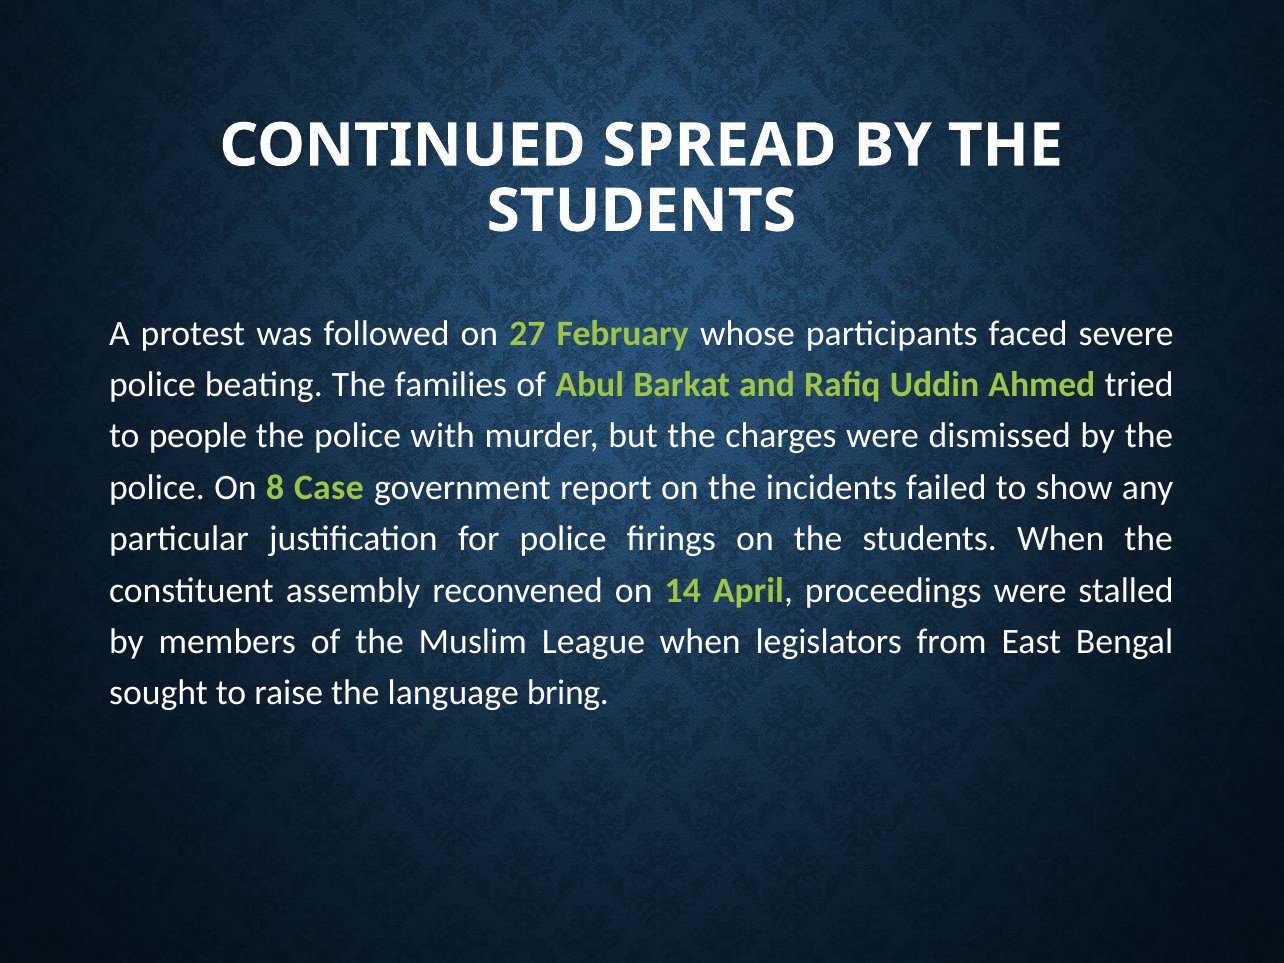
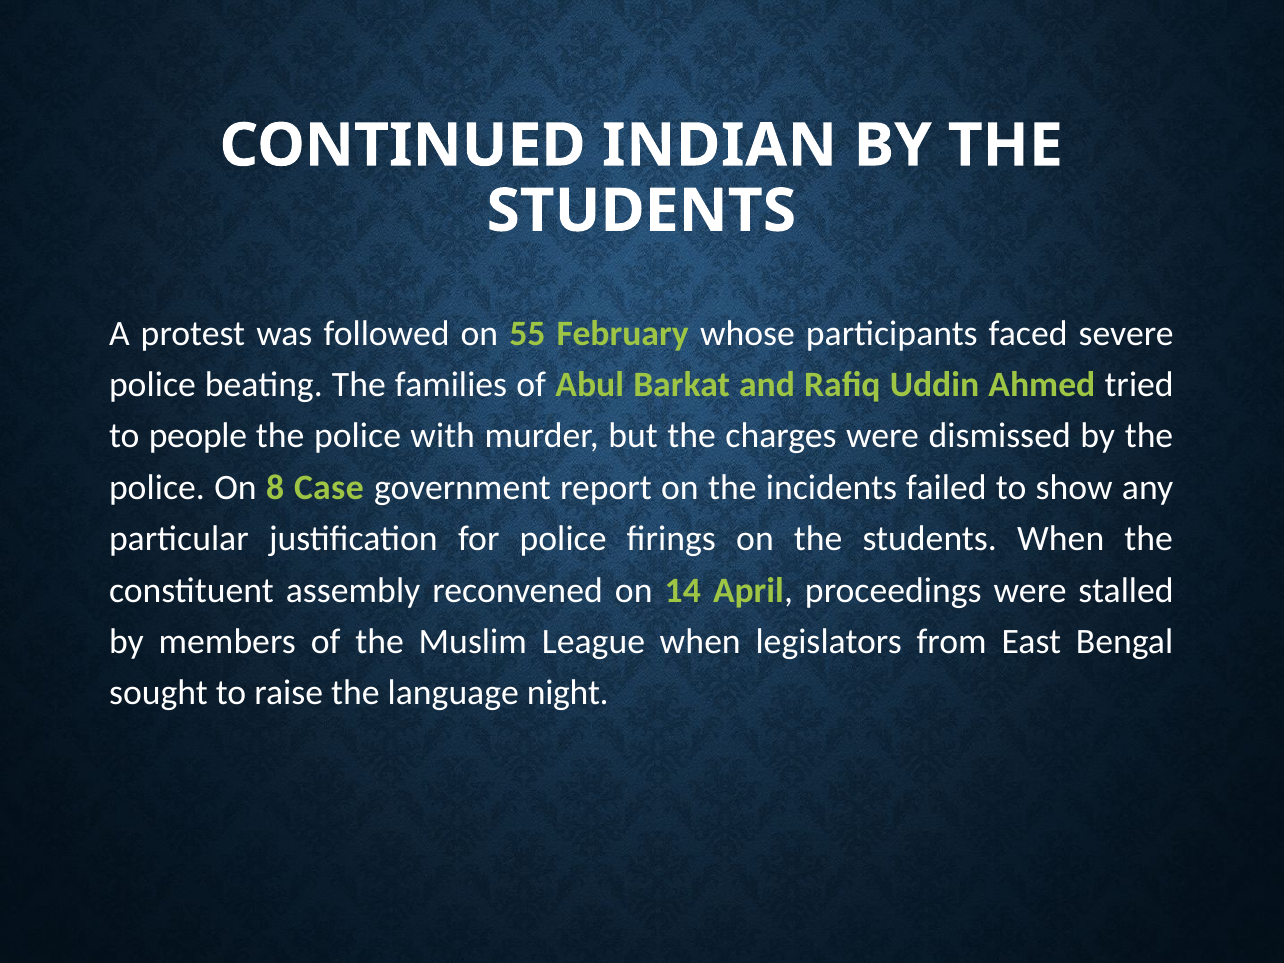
SPREAD: SPREAD -> INDIAN (720, 146)
27: 27 -> 55 (527, 333)
bring: bring -> night (568, 693)
